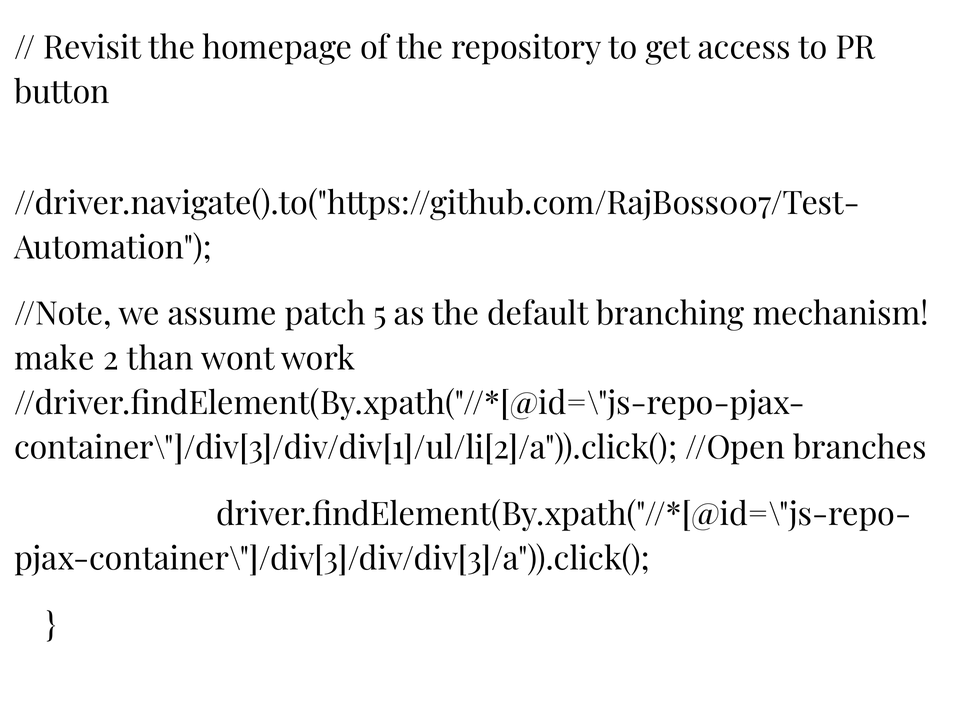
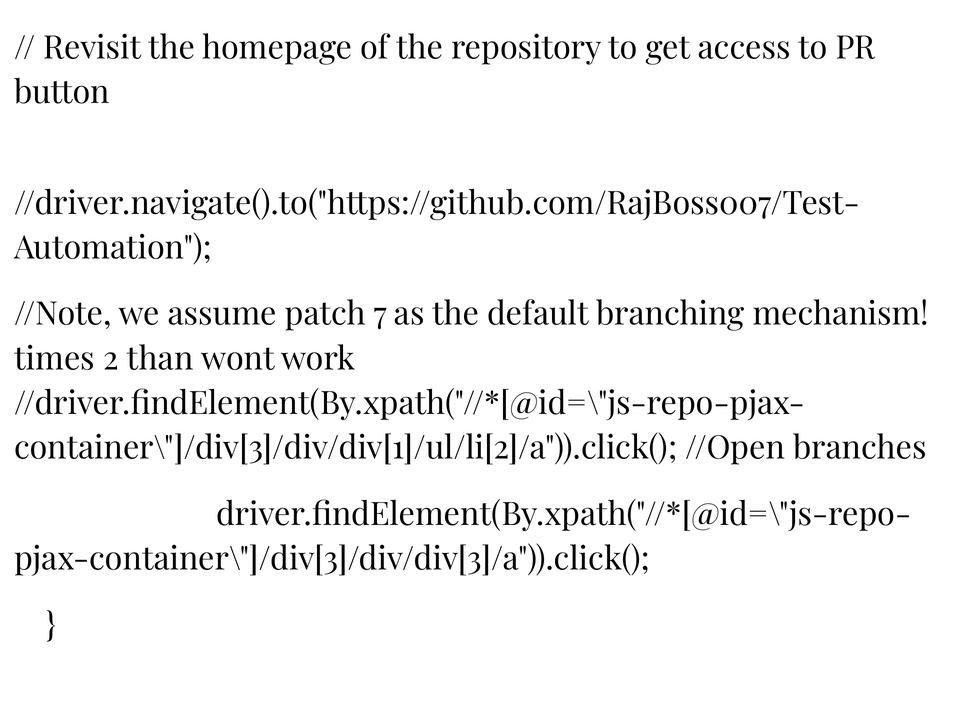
5: 5 -> 7 (380, 314)
make: make -> times (54, 359)
